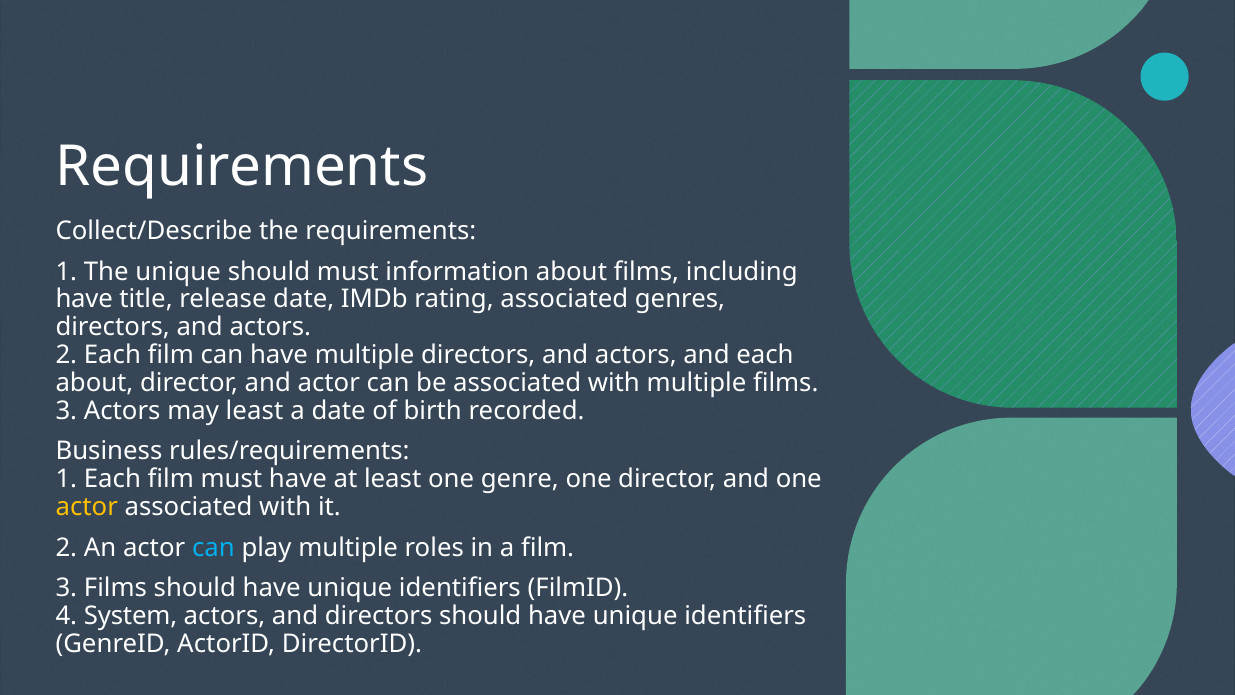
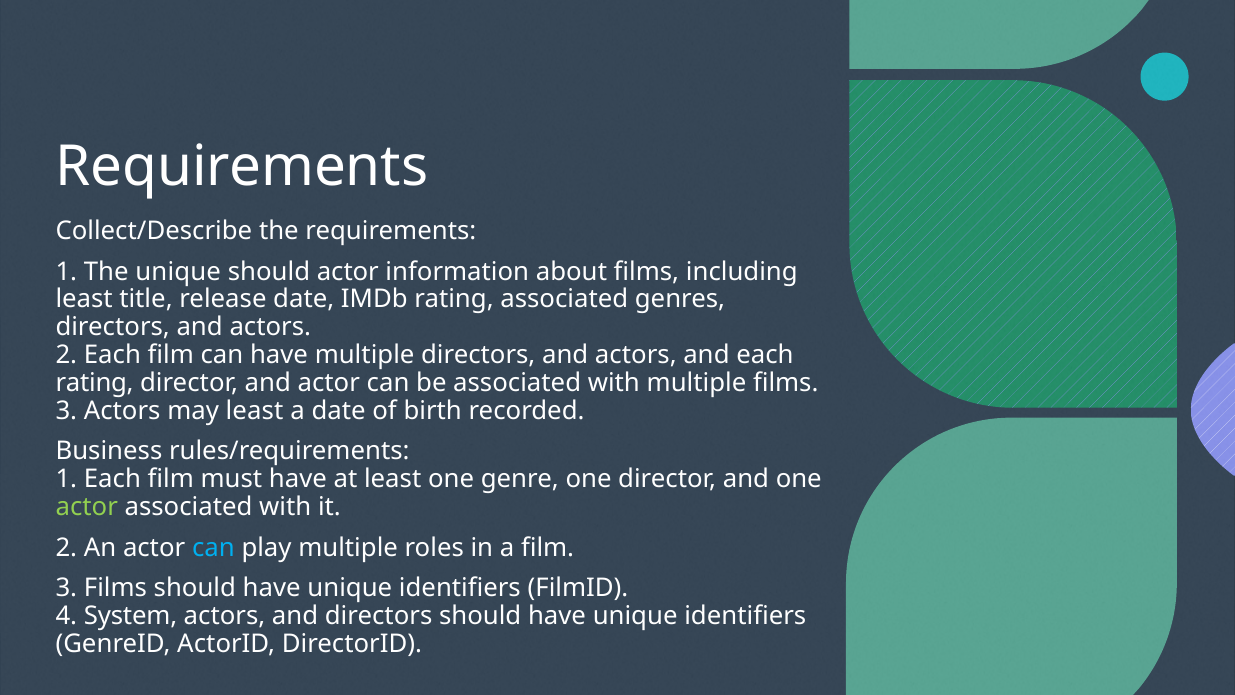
should must: must -> actor (348, 271)
have: have -> least (84, 299)
about: about -> rating (95, 383)
actor colour: yellow -> light green (87, 507)
